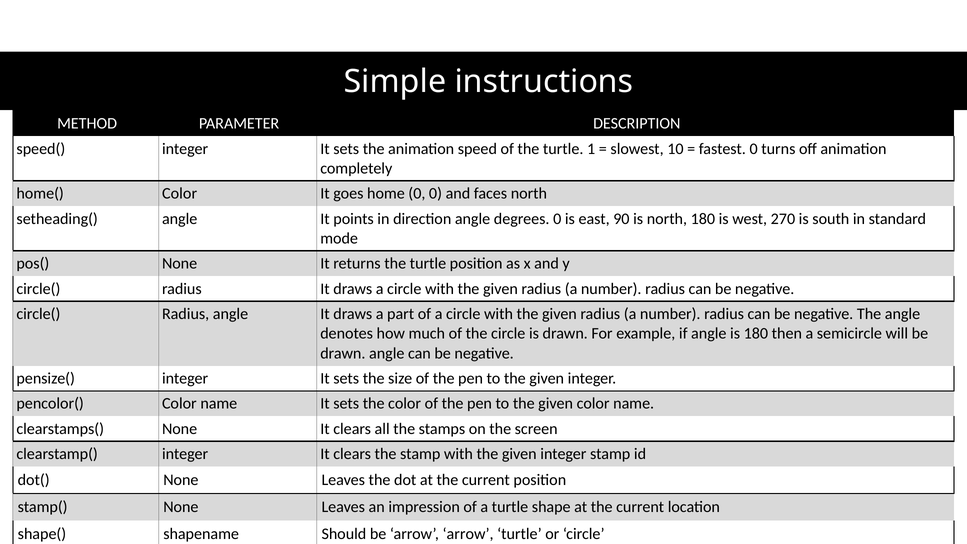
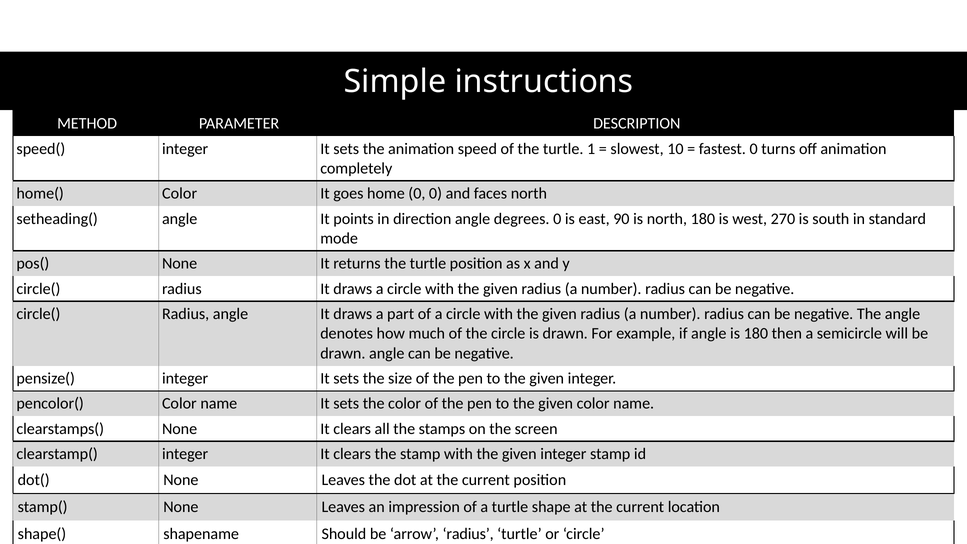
arrow arrow: arrow -> radius (468, 534)
